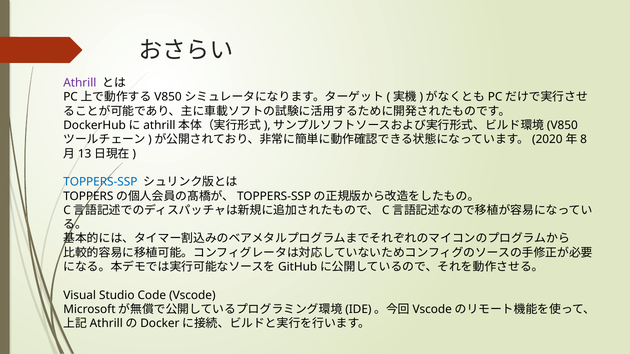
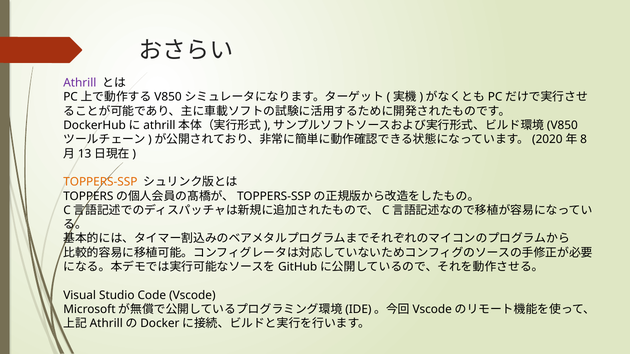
TOPPERS-SSP colour: blue -> orange (100, 182)
